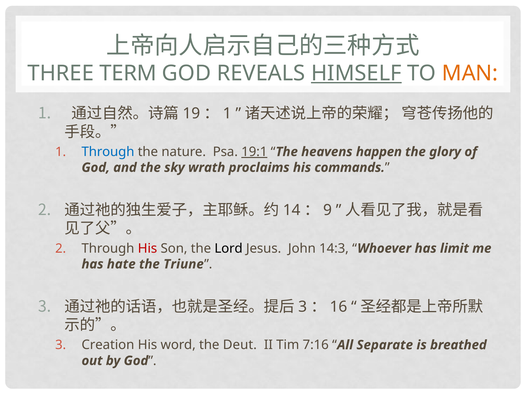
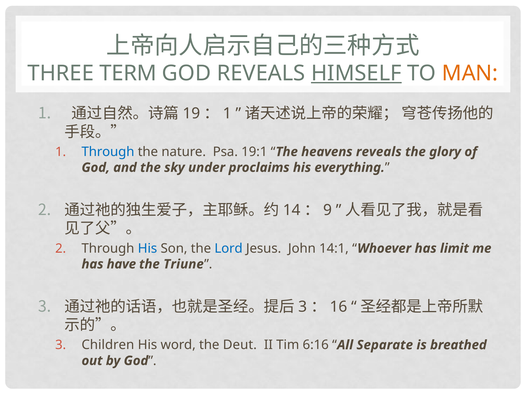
19:1 underline: present -> none (254, 152)
heavens happen: happen -> reveals (379, 152)
wrath: wrath -> under (207, 168)
commands: commands -> everything (350, 168)
His colour: red -> blue (147, 249)
Lord colour: black -> blue (229, 249)
14:3: 14:3 -> 14:1 (334, 249)
hate: hate -> have (121, 264)
Creation: Creation -> Children (108, 345)
7:16: 7:16 -> 6:16 (316, 345)
